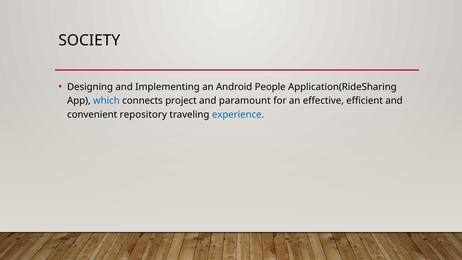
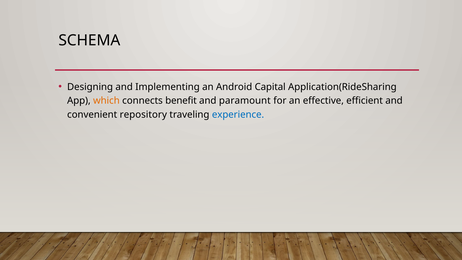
SOCIETY: SOCIETY -> SCHEMA (89, 40)
People: People -> Capital (270, 87)
which colour: blue -> orange (106, 101)
project: project -> benefit (181, 101)
